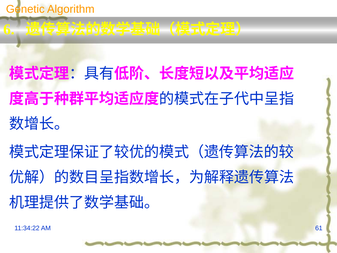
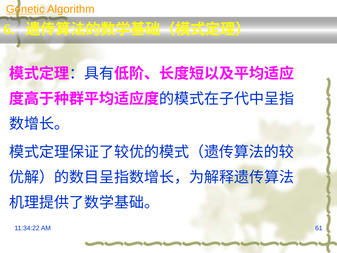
Genetic underline: none -> present (25, 9)
